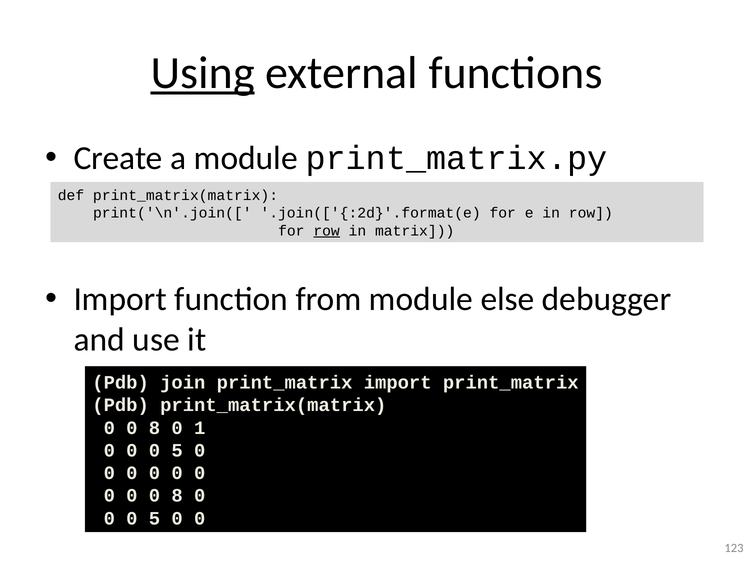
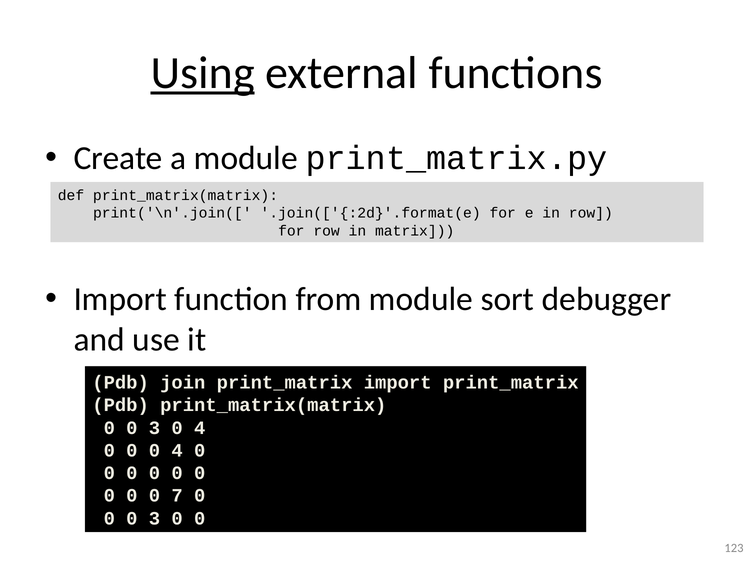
row underline: present -> none (327, 231)
else: else -> sort (507, 299)
8: 8 -> 3 (155, 427)
1: 1 -> 4 (200, 427)
5: 5 -> 4 (177, 450)
0 0 0 8: 8 -> 7 (177, 495)
5: 5 -> 3 (155, 518)
